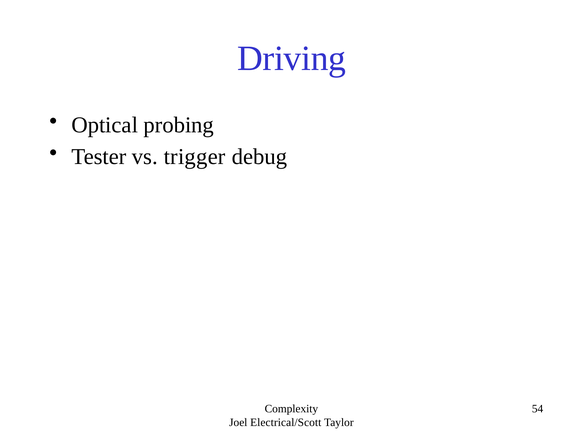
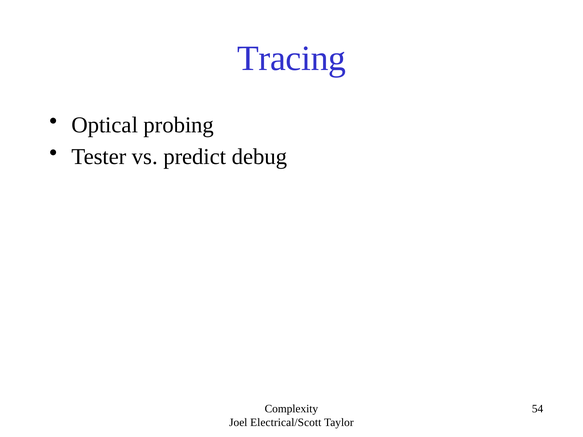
Driving: Driving -> Tracing (292, 58)
trigger: trigger -> predict (195, 157)
